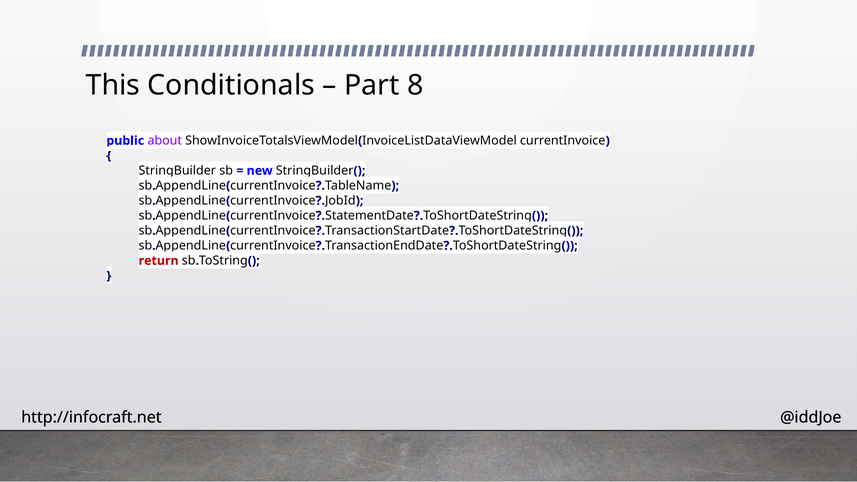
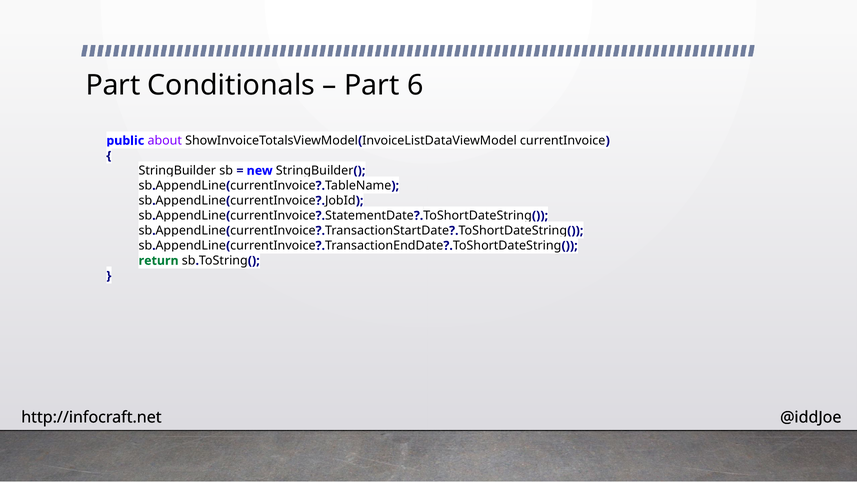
This: This -> Part (113, 85)
8: 8 -> 6 (415, 85)
return colour: red -> green (159, 261)
